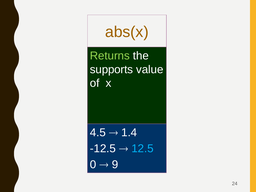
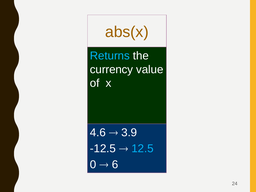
Returns colour: light green -> light blue (110, 56)
supports: supports -> currency (112, 69)
4.5: 4.5 -> 4.6 (98, 133)
1.4: 1.4 -> 3.9 (129, 133)
9: 9 -> 6 (115, 164)
